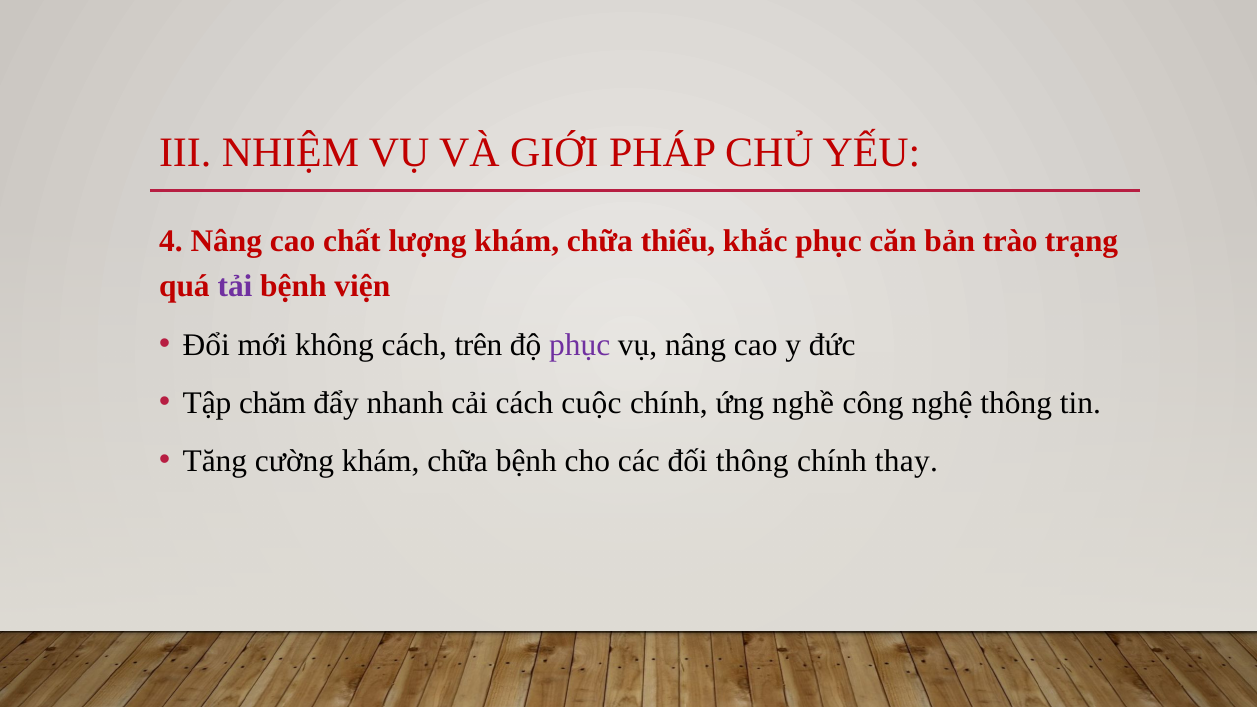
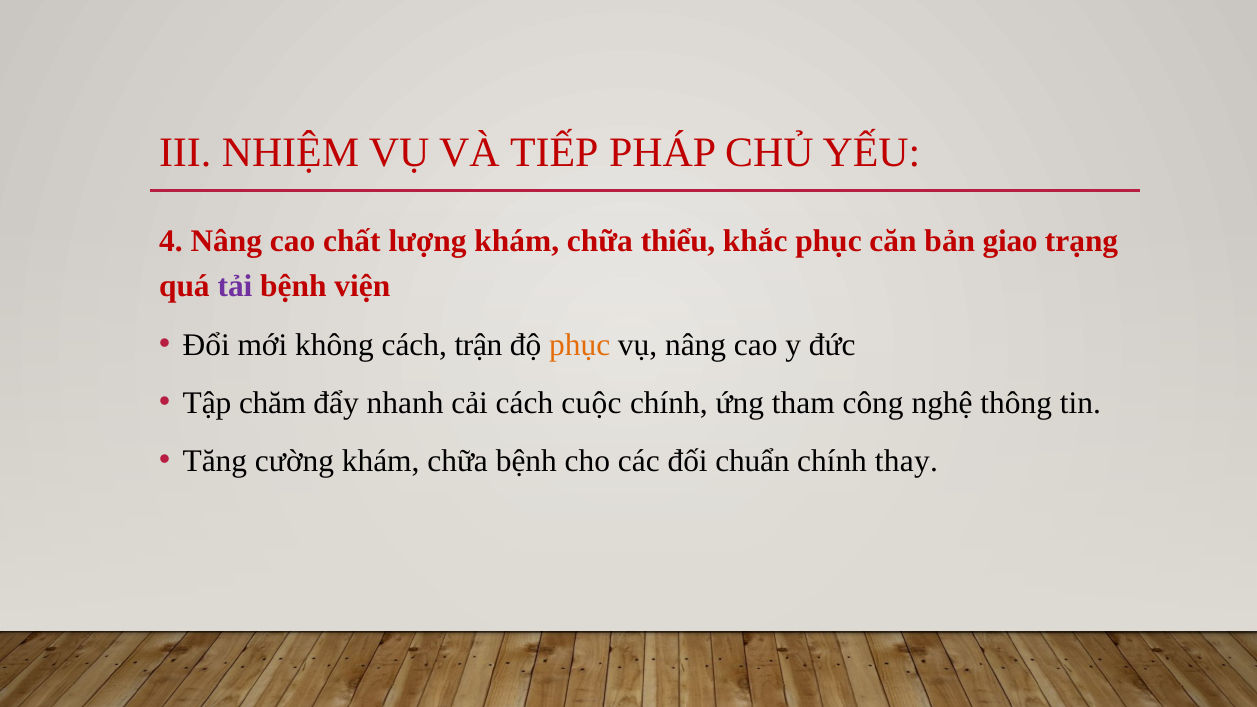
GIỚI: GIỚI -> TIẾP (554, 152)
trào: trào -> giao (1010, 241)
trên: trên -> trận (478, 345)
phục colour: purple -> orange (580, 345)
nghề: nghề -> tham (803, 403)
đối thông: thông -> chuẩn (753, 461)
